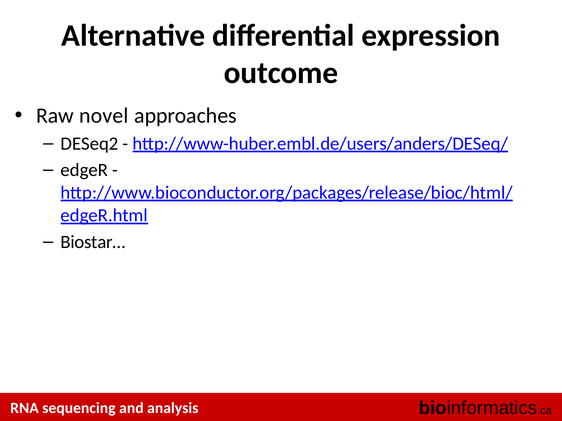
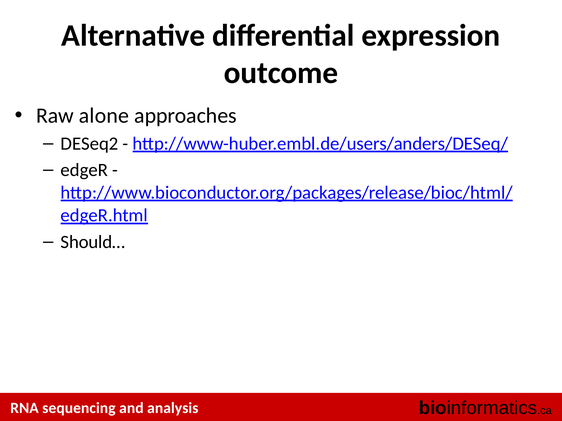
novel: novel -> alone (104, 116)
Biostar…: Biostar… -> Should… (93, 242)
